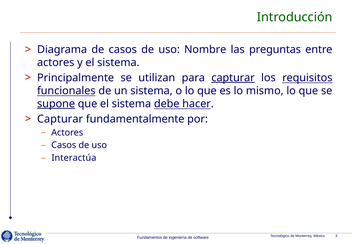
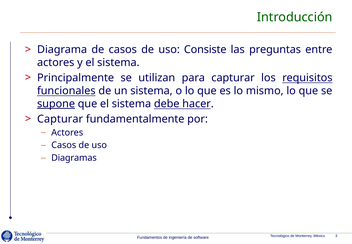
Nombre: Nombre -> Consiste (205, 49)
capturar underline: present -> none (233, 78)
Interactúa: Interactúa -> Diagramas (74, 158)
